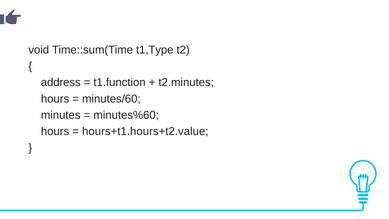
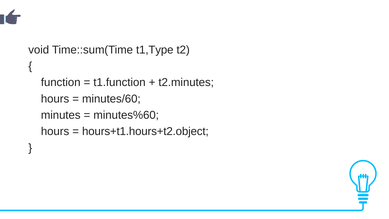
address: address -> function (61, 82)
hours+t1.hours+t2.value: hours+t1.hours+t2.value -> hours+t1.hours+t2.object (145, 131)
